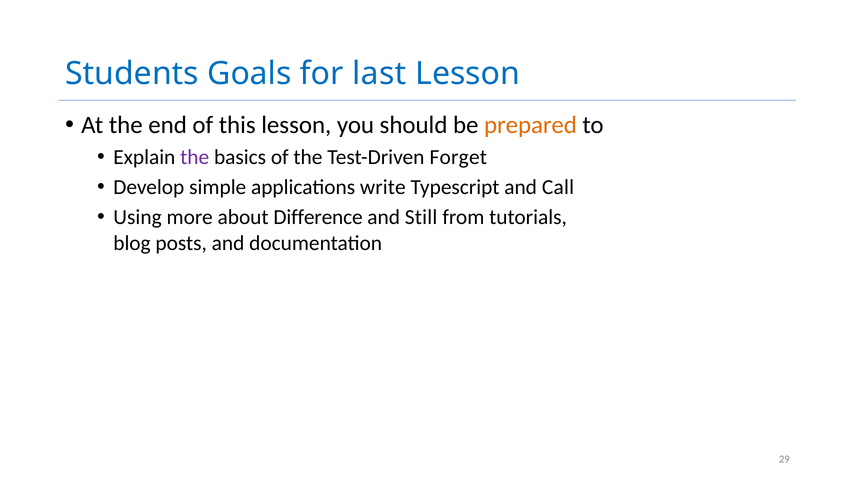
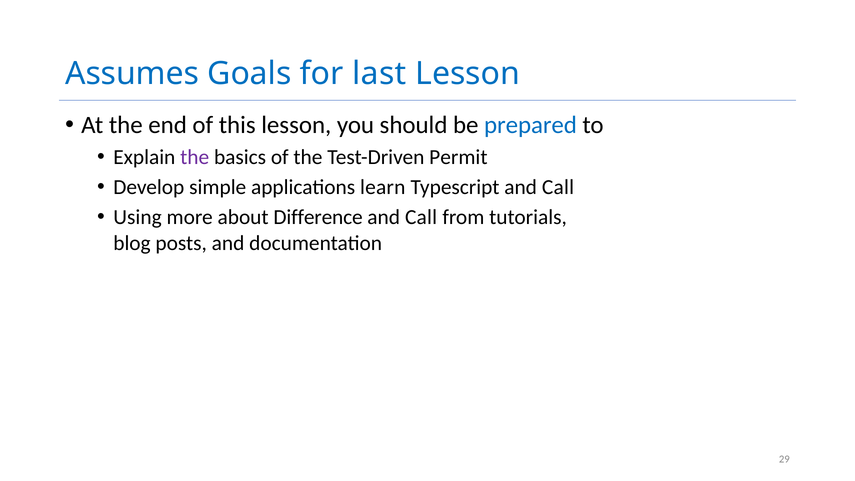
Students: Students -> Assumes (132, 73)
prepared colour: orange -> blue (531, 125)
Forget: Forget -> Permit (458, 157)
write: write -> learn (383, 187)
Still: Still -> Call (421, 217)
